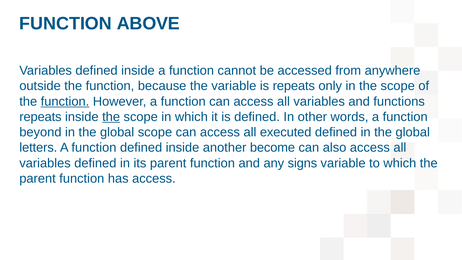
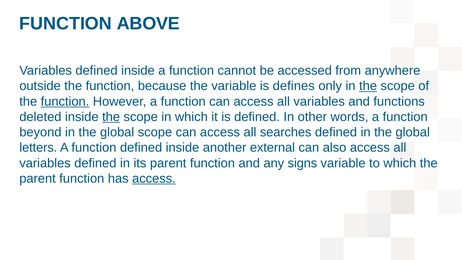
is repeats: repeats -> defines (294, 86)
the underline: none -> present (368, 86)
repeats: repeats -> deleted (40, 117)
executed: executed -> searches (286, 132)
become: become -> external (272, 148)
access underline: none -> present (154, 178)
